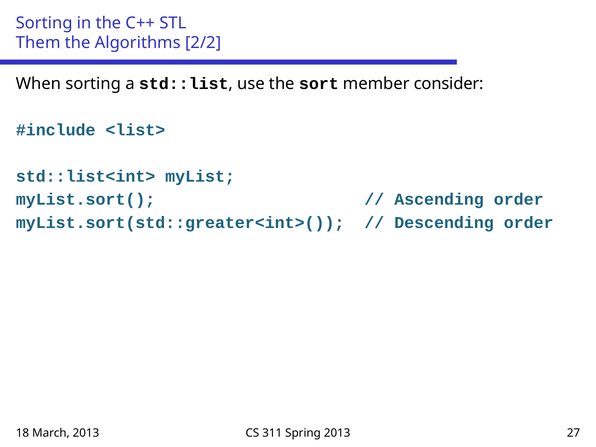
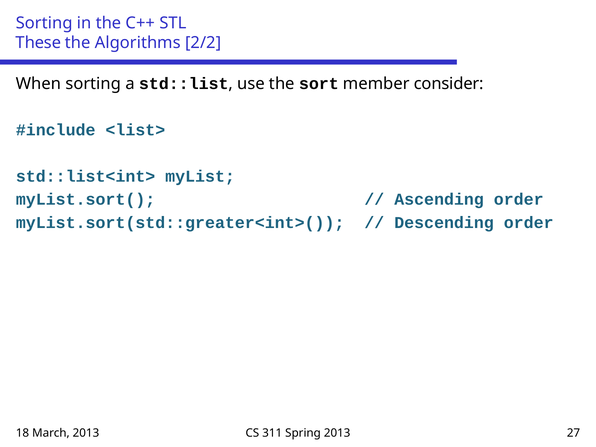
Them: Them -> These (38, 43)
